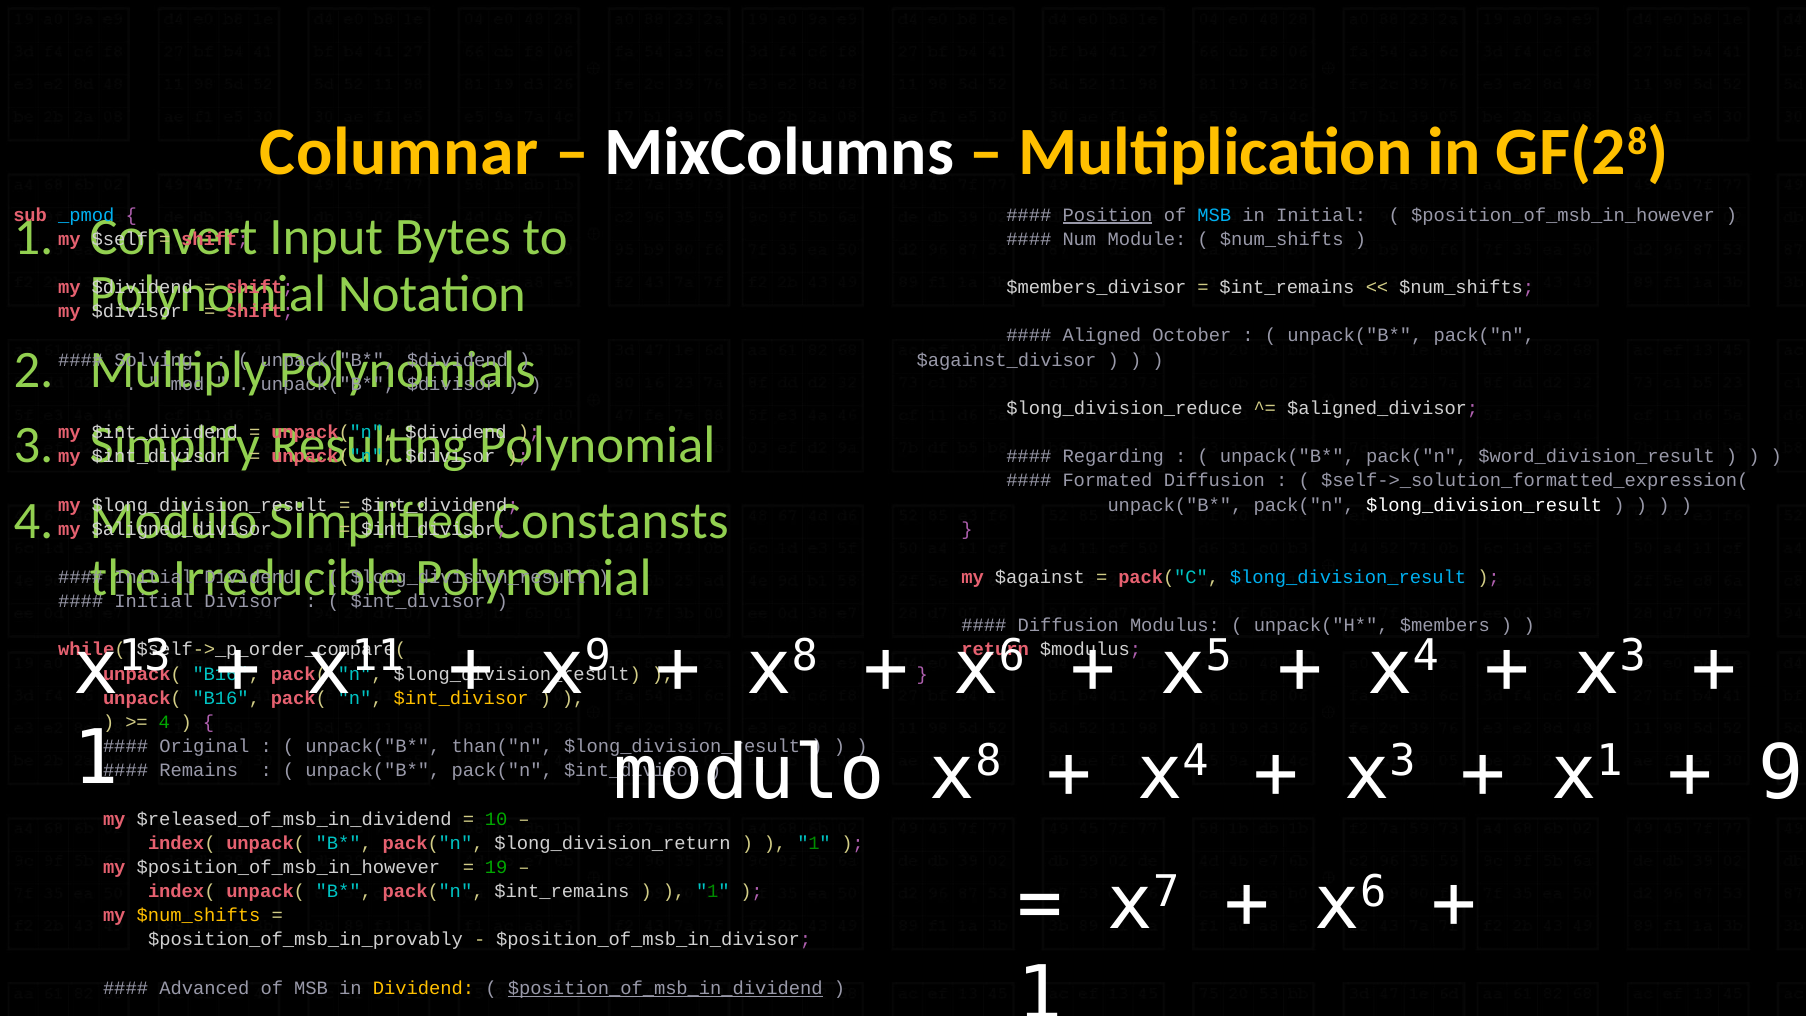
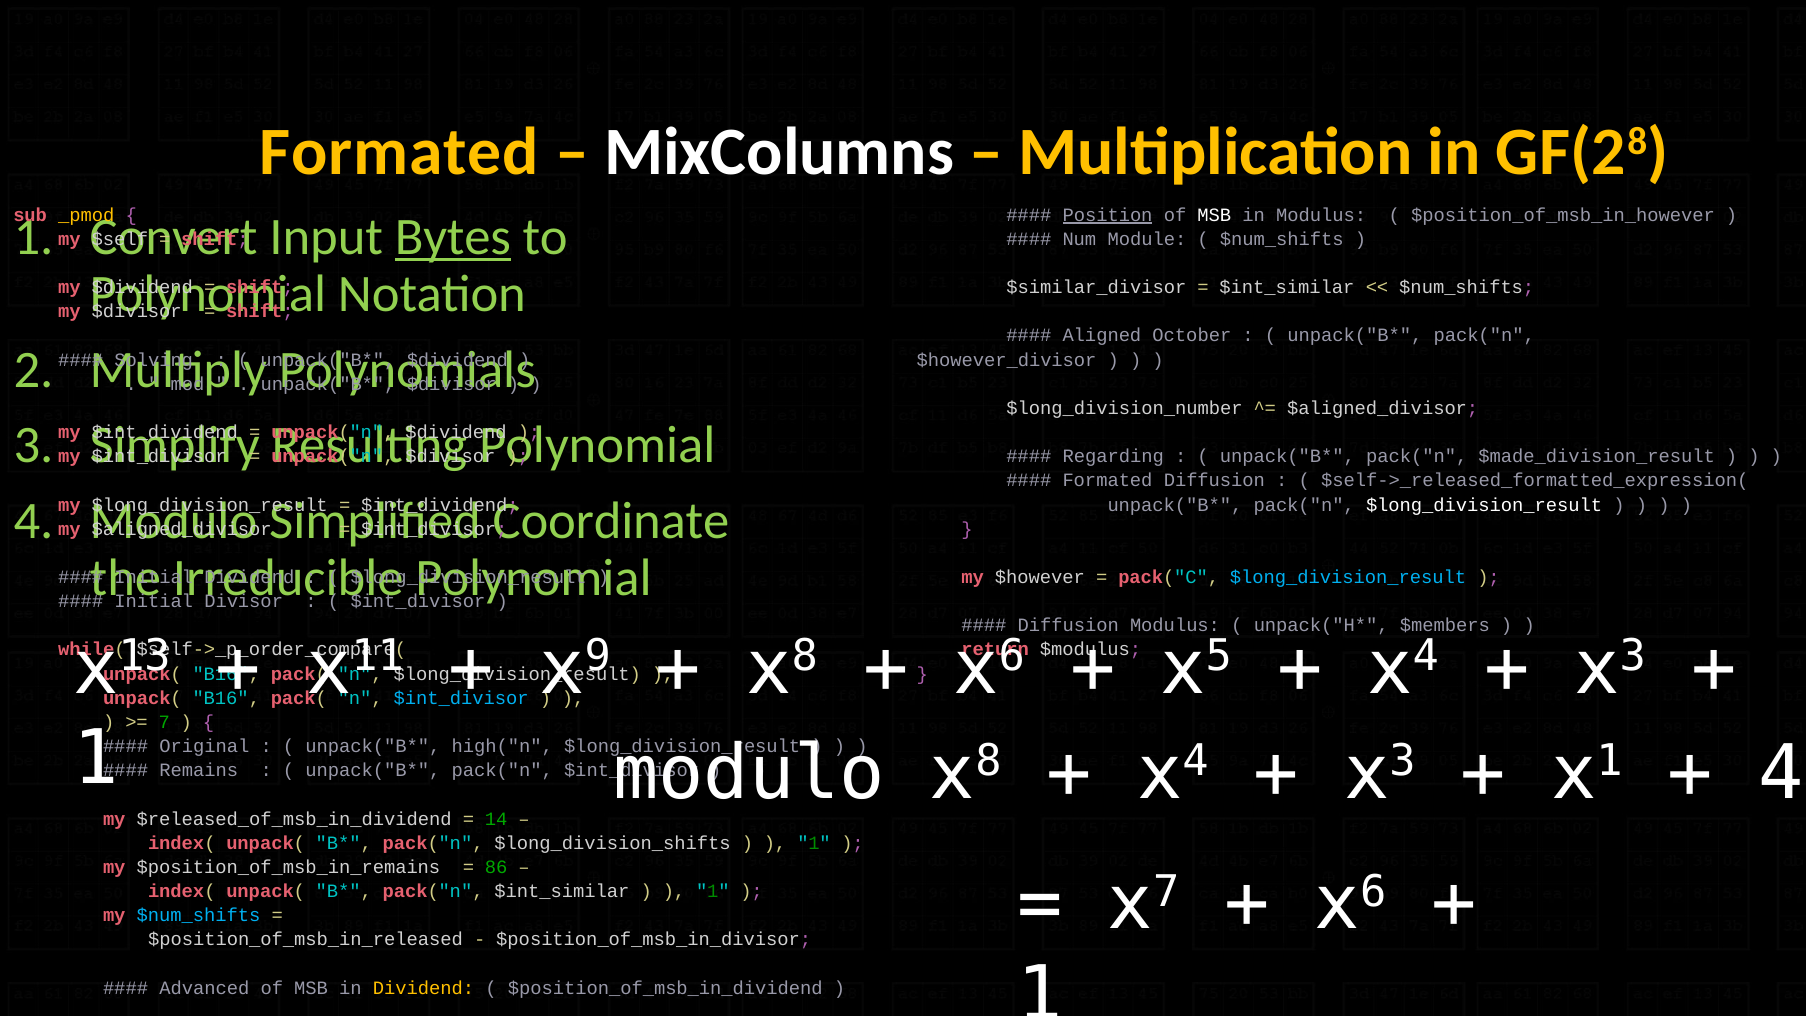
Columnar: Columnar -> Formated (399, 152)
_pmod colour: light blue -> yellow (86, 215)
MSB colour: light blue -> white (1214, 215)
in Initial: Initial -> Modulus (1321, 215)
Bytes underline: none -> present (453, 237)
$members_divisor: $members_divisor -> $similar_divisor (1096, 287)
$int_remains: $int_remains -> $int_similar (1287, 287)
$against_divisor: $against_divisor -> $however_divisor (1007, 360)
$long_division_reduce: $long_division_reduce -> $long_division_number (1125, 408)
$word_division_result: $word_division_result -> $made_division_result (1597, 456)
$self->_solution_formatted_expression(: $self->_solution_formatted_expression( -> $self->_released_formatted_expression( (1535, 481)
Constansts: Constansts -> Coordinate (611, 521)
$against: $against -> $however (1040, 577)
$int_divisor colour: yellow -> light blue (461, 698)
4: 4 -> 7 (164, 722)
9: 9 -> 4 (1781, 773)
than("n: than("n -> high("n (502, 746)
10: 10 -> 14 (496, 819)
$long_division_return: $long_division_return -> $long_division_shifts (613, 843)
my $position_of_msb_in_however: $position_of_msb_in_however -> $position_of_msb_in_remains (288, 867)
19: 19 -> 86 (496, 867)
pack("n $int_remains: $int_remains -> $int_similar (562, 891)
$num_shifts colour: yellow -> light blue (198, 915)
$position_of_msb_in_provably: $position_of_msb_in_provably -> $position_of_msb_in_released (305, 940)
$position_of_msb_in_dividend underline: present -> none (665, 988)
